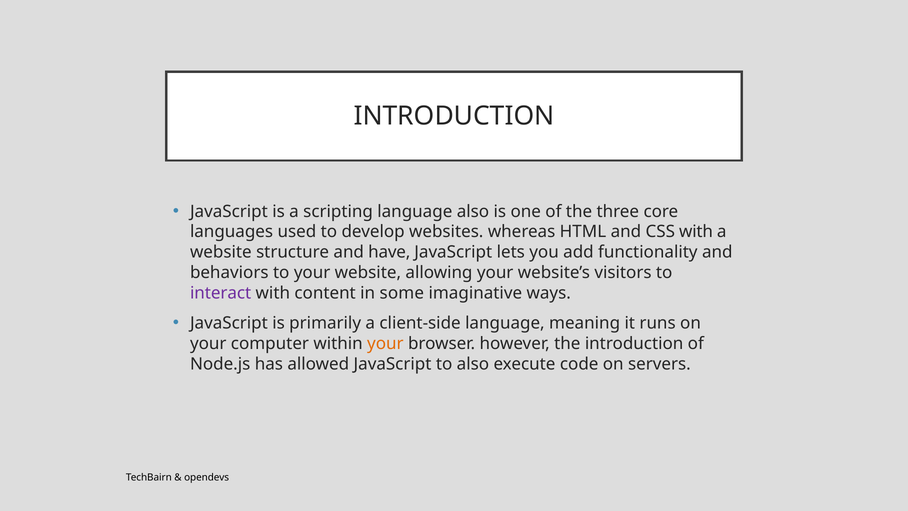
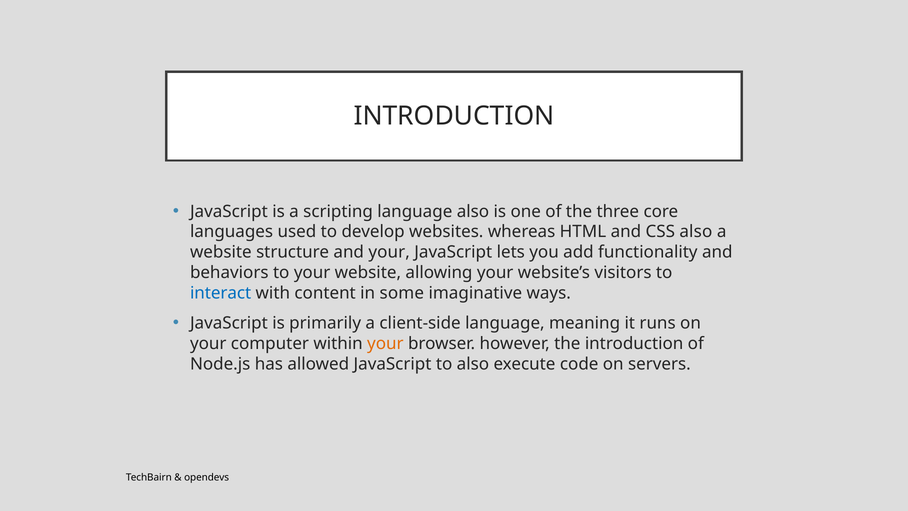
CSS with: with -> also (696, 232)
and have: have -> your (389, 252)
interact colour: purple -> blue (221, 293)
